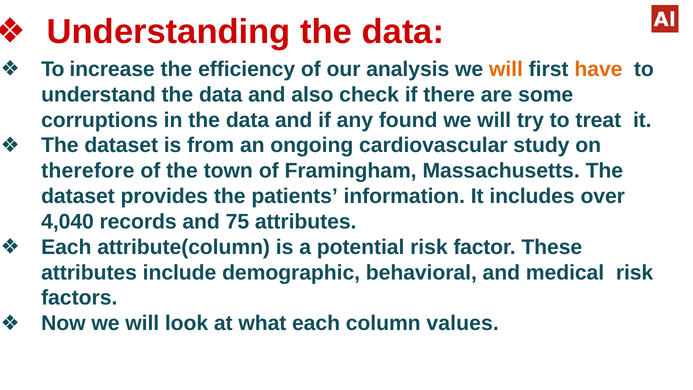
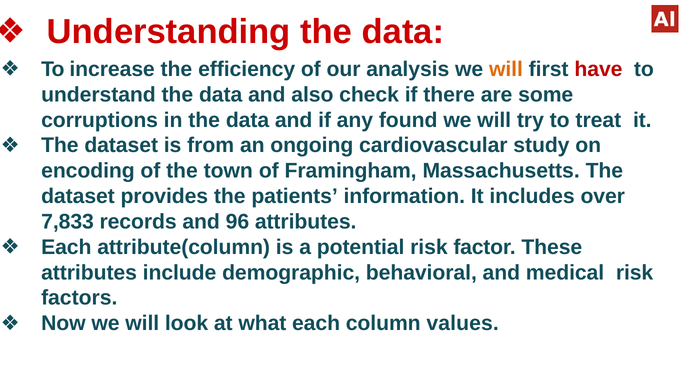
have colour: orange -> red (598, 69)
therefore: therefore -> encoding (88, 171)
4,040: 4,040 -> 7,833 (68, 222)
75: 75 -> 96 (237, 222)
